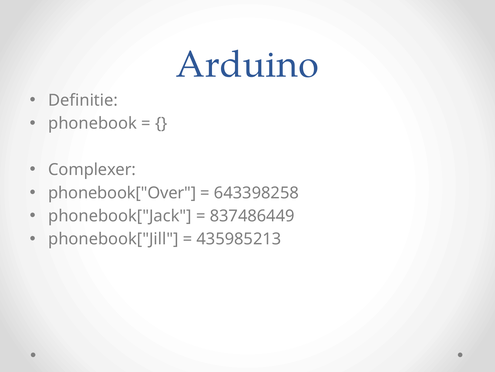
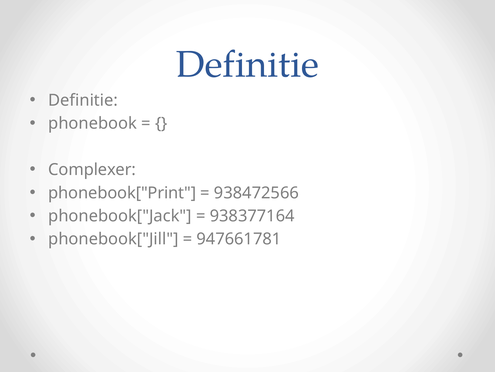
Arduino: Arduino -> Definitie (247, 64)
phonebook["Over: phonebook["Over -> phonebook["Print (122, 193)
643398258: 643398258 -> 938472566 (256, 193)
837486449: 837486449 -> 938377164 (252, 216)
435985213: 435985213 -> 947661781 (239, 239)
